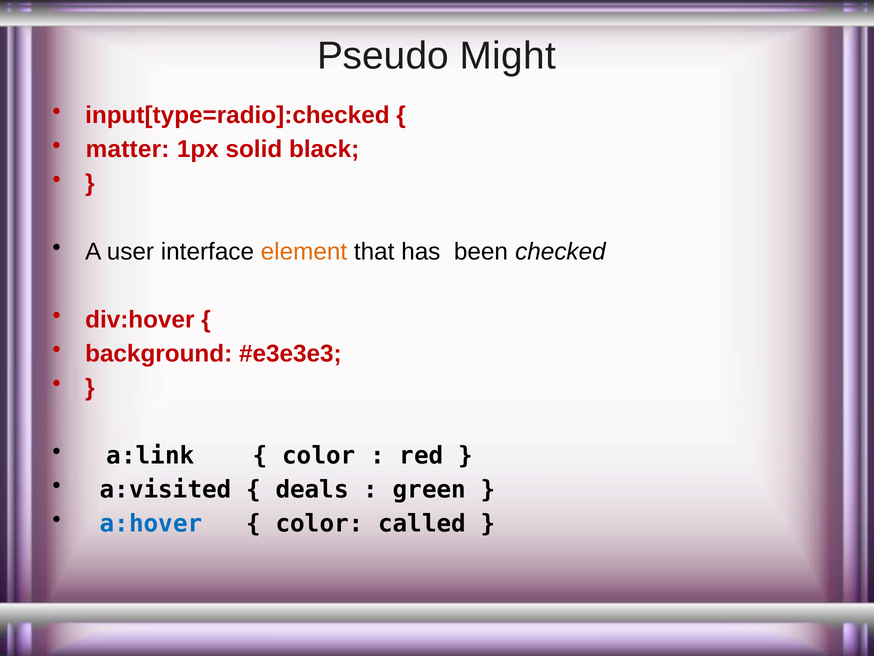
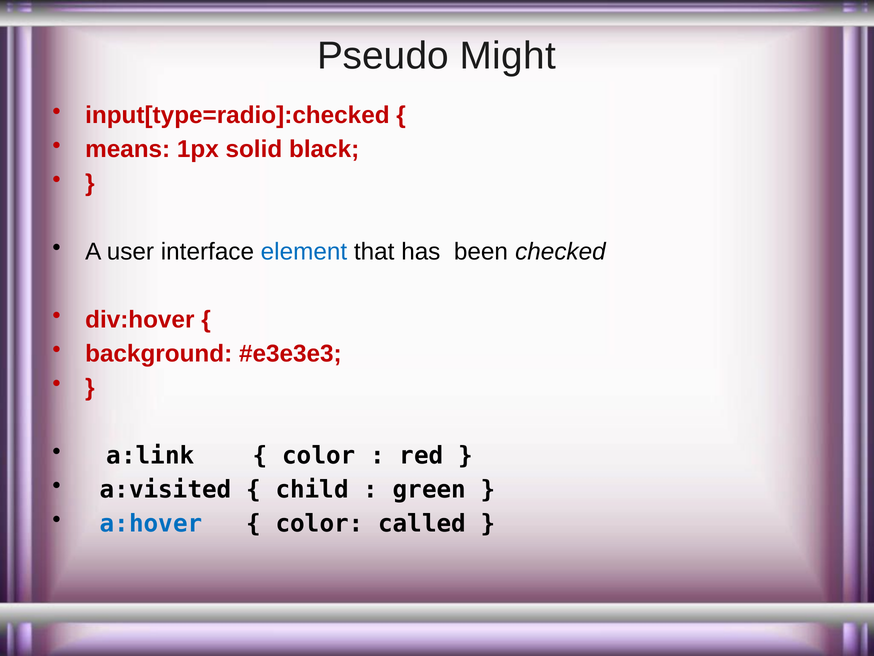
matter: matter -> means (128, 149)
element colour: orange -> blue (304, 251)
deals: deals -> child (312, 489)
